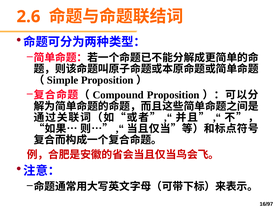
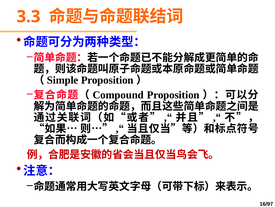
2.6: 2.6 -> 3.3 (28, 17)
